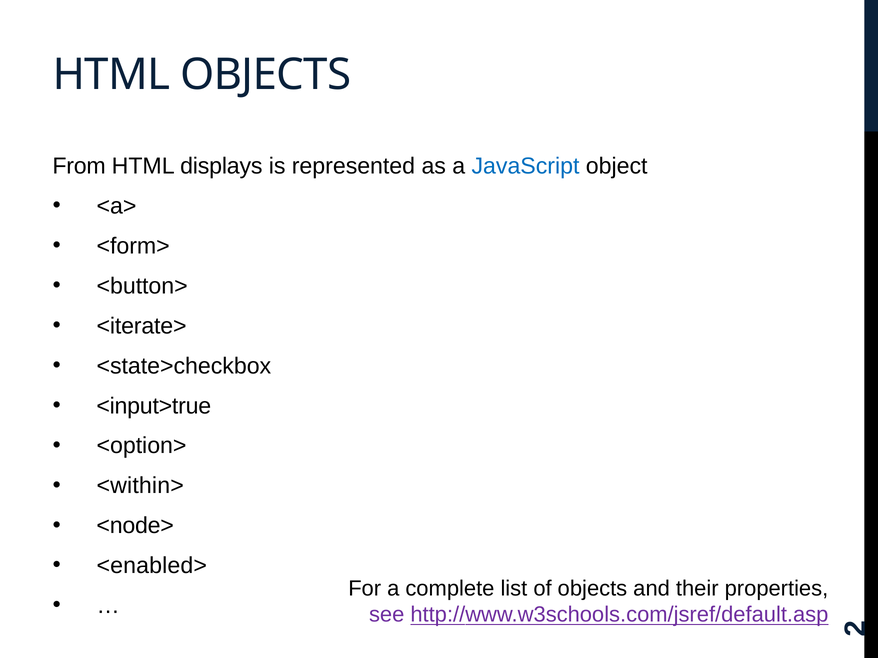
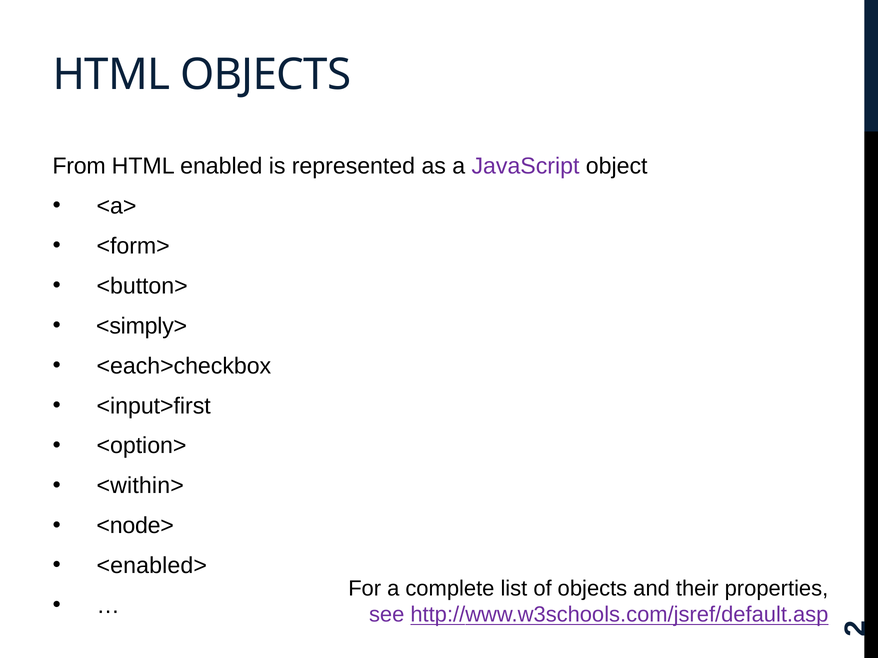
displays: displays -> enabled (221, 166)
JavaScript colour: blue -> purple (525, 166)
<iterate>: <iterate> -> <simply> (142, 326)
<state>checkbox: <state>checkbox -> <each>checkbox (184, 366)
<input>true: <input>true -> <input>first (154, 406)
